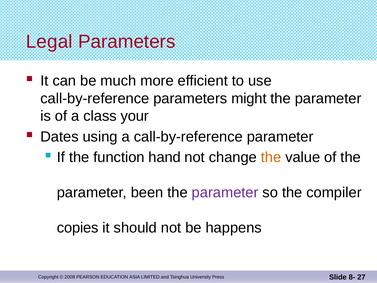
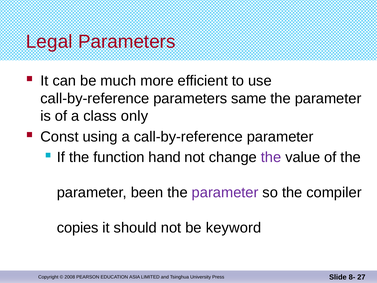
might: might -> same (249, 98)
your: your -> only (135, 116)
Dates: Dates -> Const (59, 137)
the colour: orange -> purple (271, 157)
happens: happens -> keyword (234, 228)
